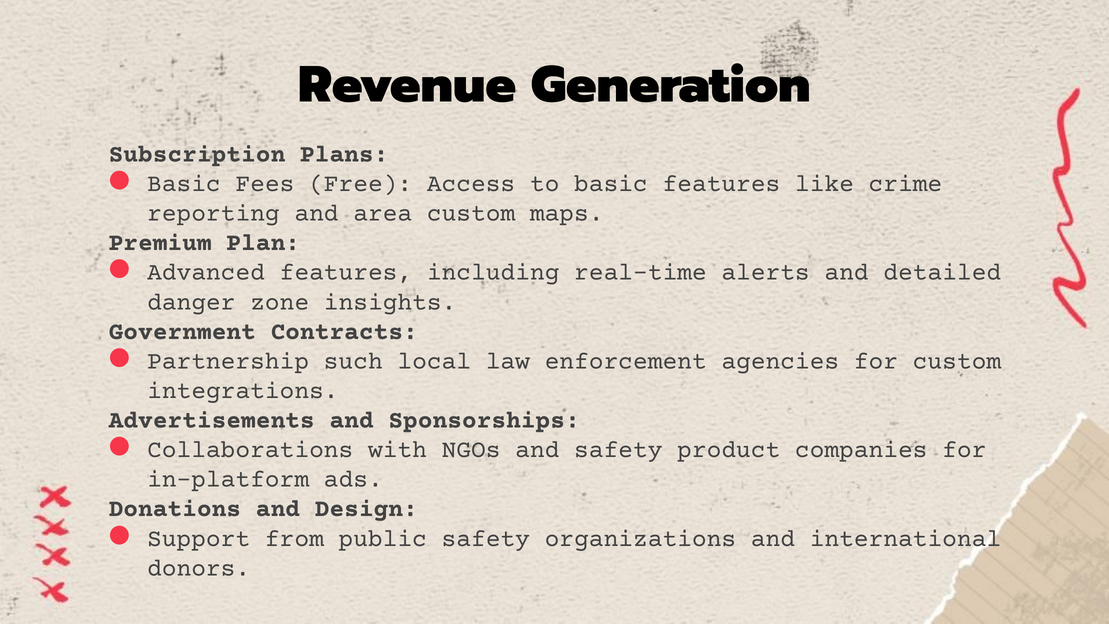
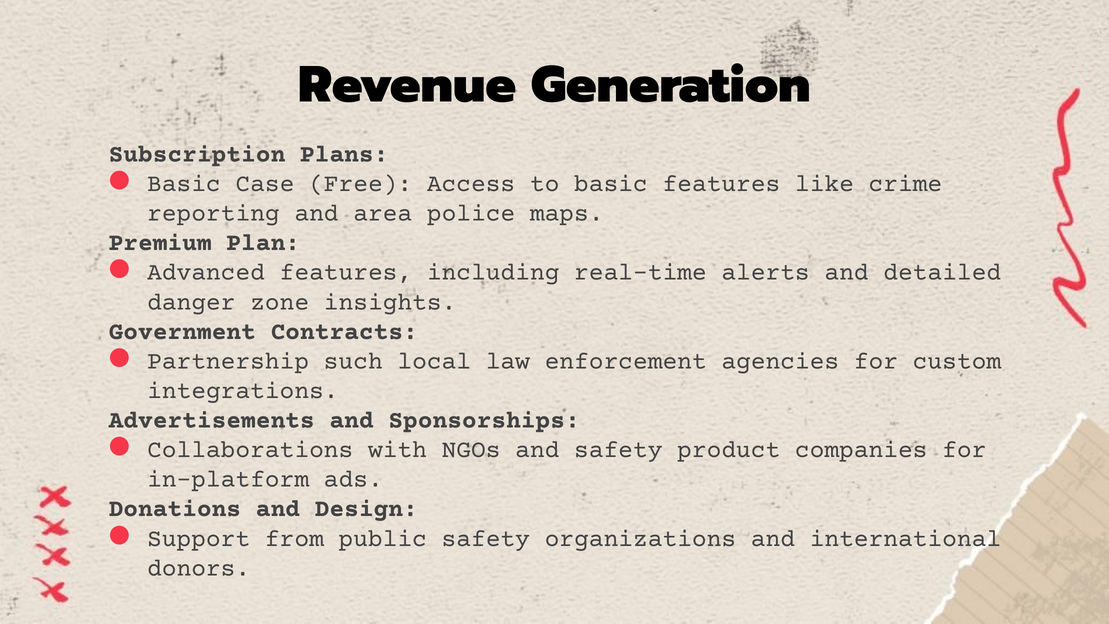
Fees: Fees -> Case (265, 183)
area custom: custom -> police (471, 213)
